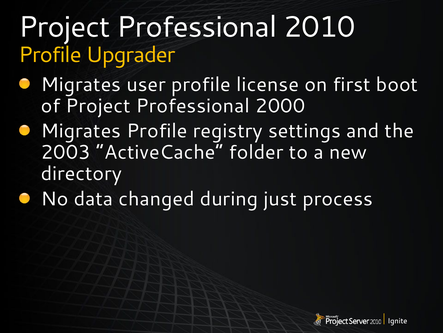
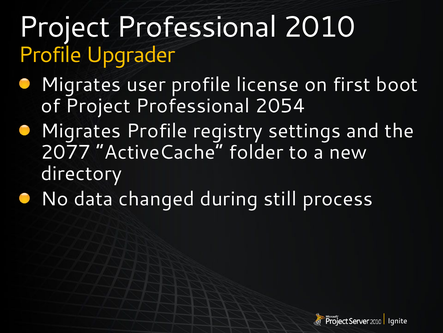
2000: 2000 -> 2054 (280, 106)
2003: 2003 -> 2077 (66, 152)
just: just -> still (280, 199)
